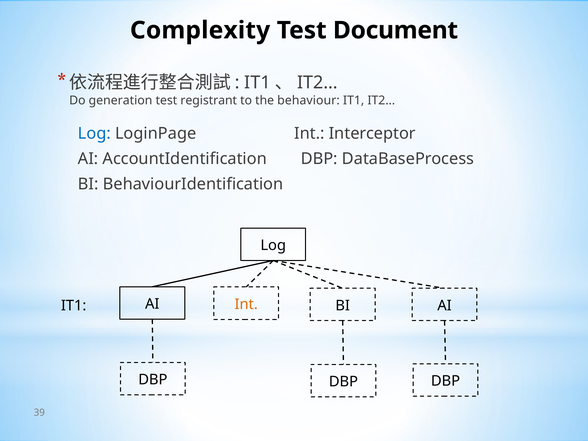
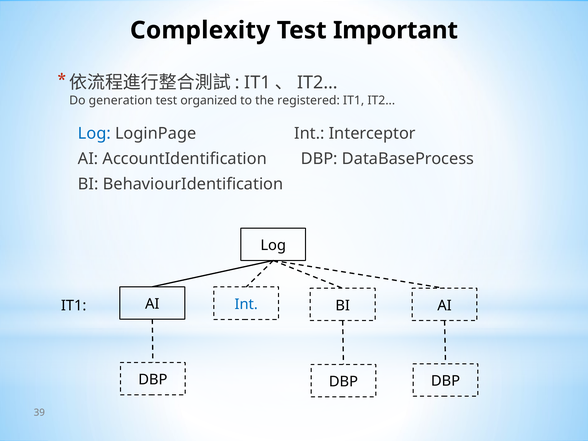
Document: Document -> Important (395, 30)
registrant: registrant -> organized (209, 100)
behaviour: behaviour -> registered (309, 100)
Int colour: orange -> blue (246, 304)
